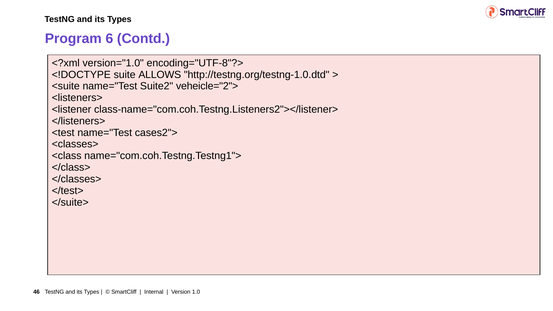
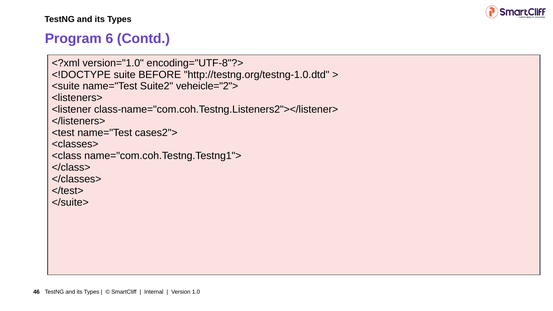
ALLOWS: ALLOWS -> BEFORE (160, 75)
